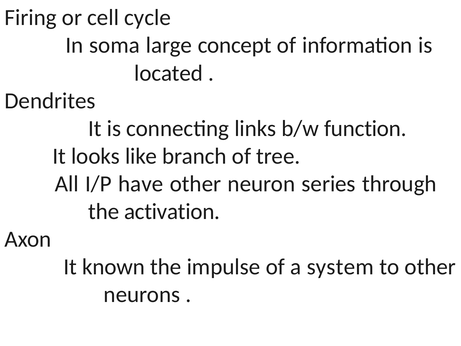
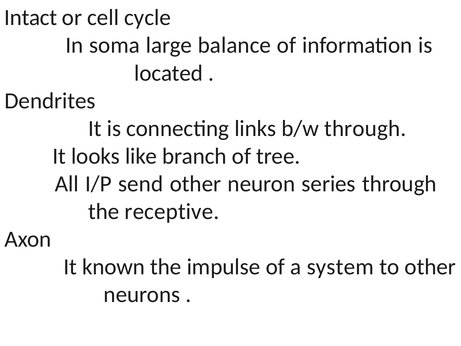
Firing: Firing -> Intact (31, 18)
concept: concept -> balance (234, 45)
b/w function: function -> through (365, 128)
have: have -> send (141, 184)
activation: activation -> receptive (172, 211)
